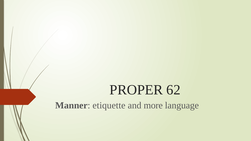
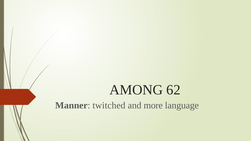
PROPER: PROPER -> AMONG (136, 90)
etiquette: etiquette -> twitched (109, 106)
